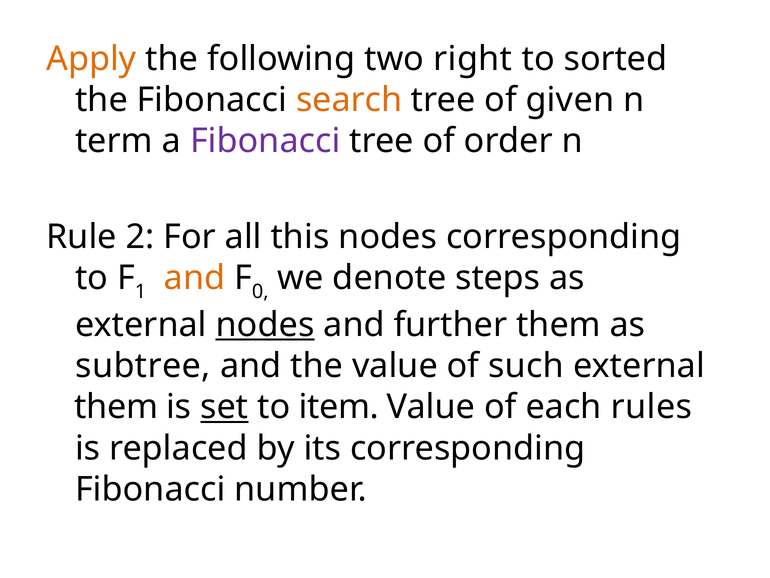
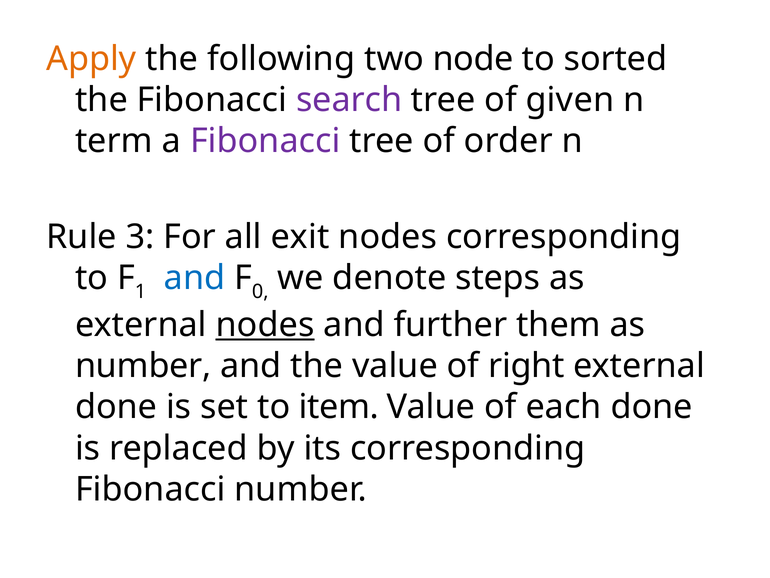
right: right -> node (473, 59)
search colour: orange -> purple (349, 100)
2: 2 -> 3 (140, 237)
this: this -> exit (300, 237)
and colour: orange -> blue (195, 278)
subtree: subtree -> number (143, 366)
such: such -> right (526, 366)
them: them -> done (116, 407)
set underline: present -> none (224, 407)
each rules: rules -> done (652, 407)
